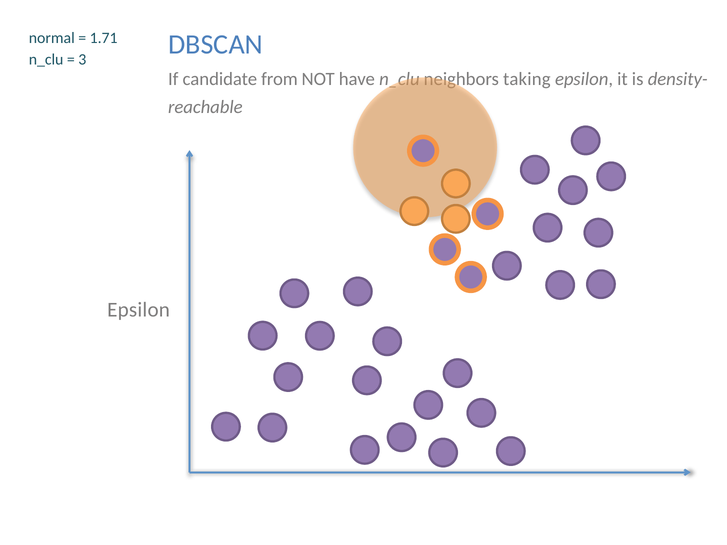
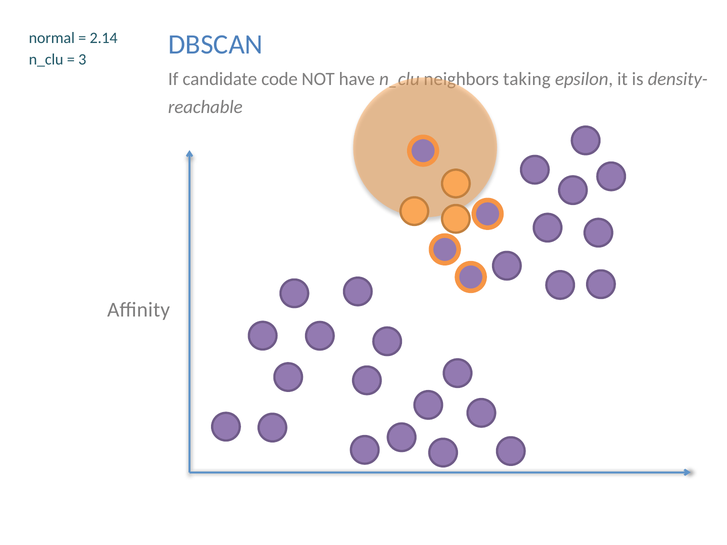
1.71: 1.71 -> 2.14 (104, 38)
from: from -> code (280, 79)
Epsilon: Epsilon -> Aﬃnity (139, 310)
